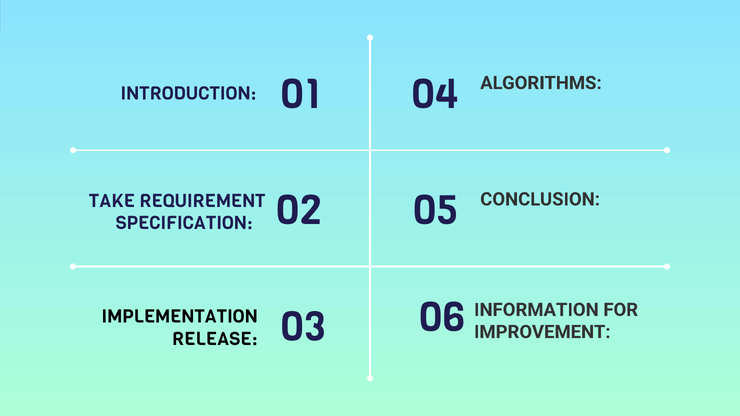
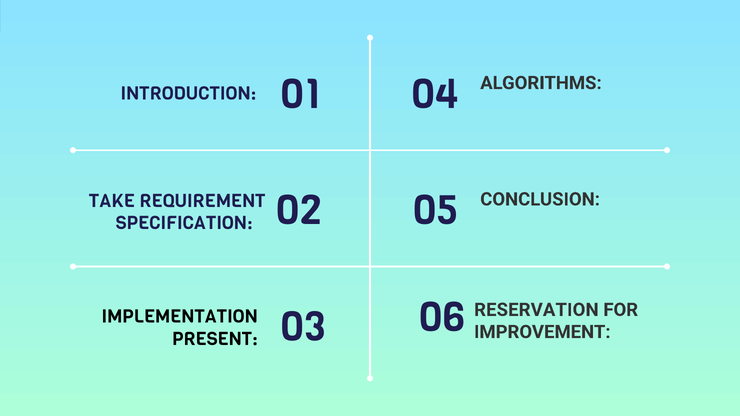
INFORMATION: INFORMATION -> RESERVATION (536, 310)
RELEASE: RELEASE -> PRESENT (215, 339)
